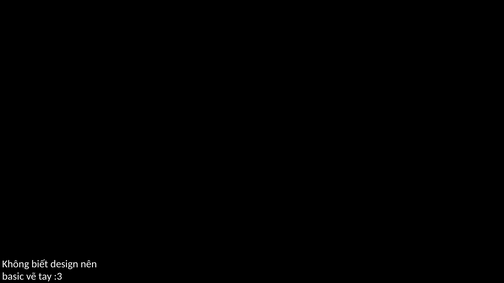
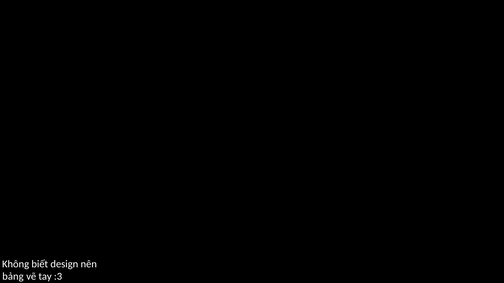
basic: basic -> bảng (13, 277)
